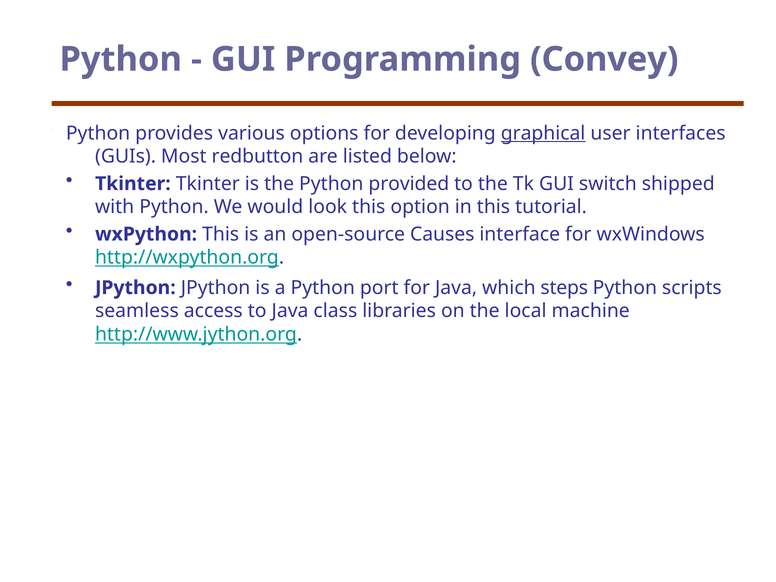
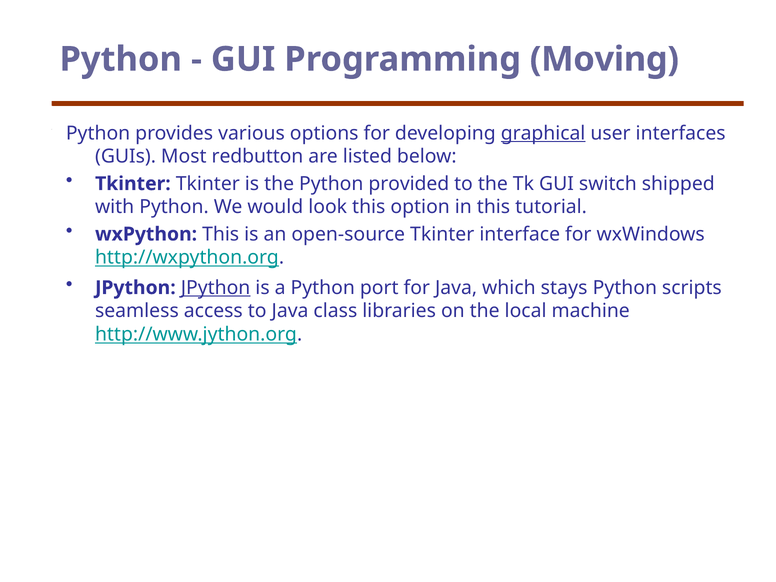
Convey: Convey -> Moving (604, 59)
open-source Causes: Causes -> Tkinter (442, 234)
JPython underline: none -> present (216, 288)
steps: steps -> stays (564, 288)
